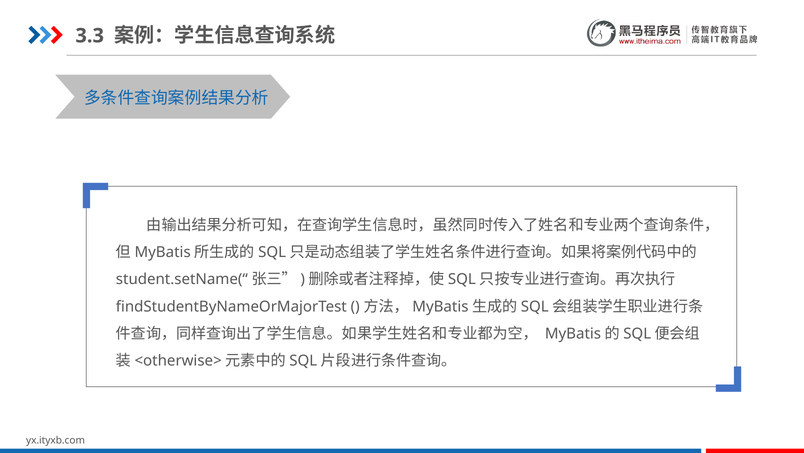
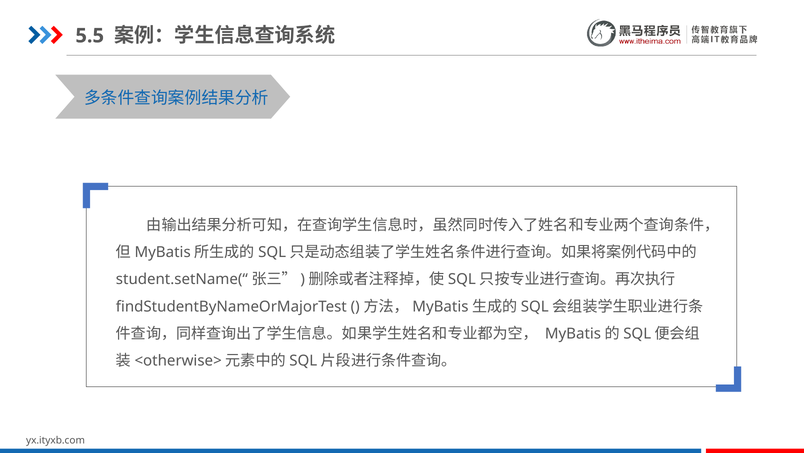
3.3: 3.3 -> 5.5 (90, 36)
